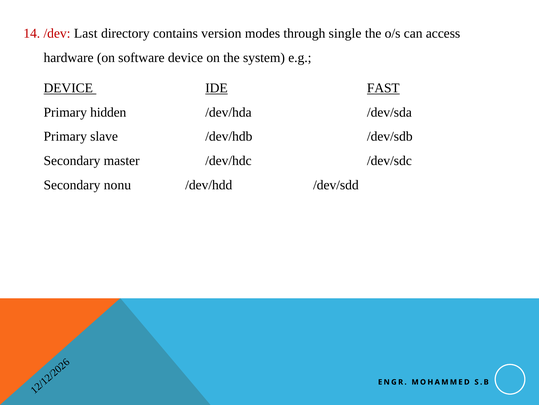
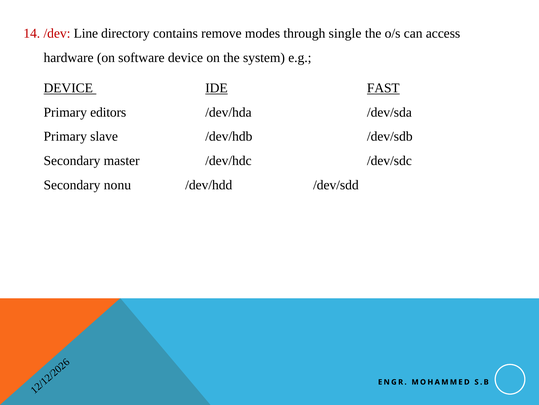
Last: Last -> Line (86, 33)
version: version -> remove (221, 33)
hidden: hidden -> editors (108, 112)
